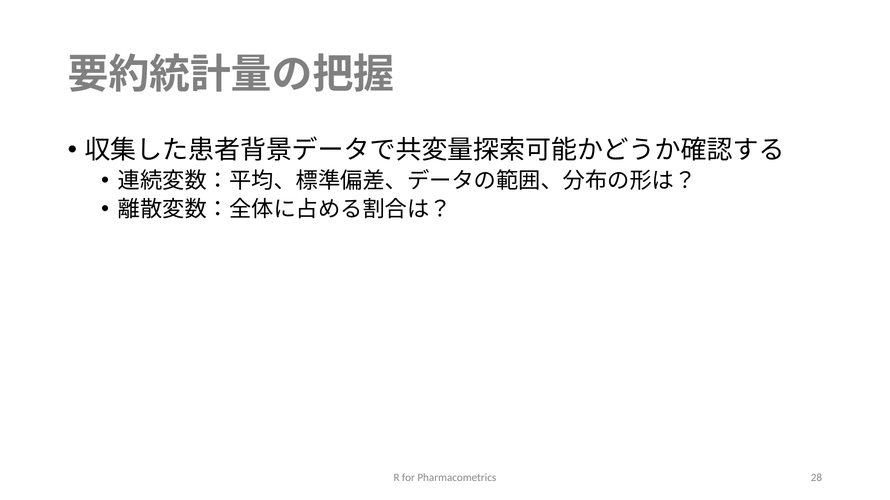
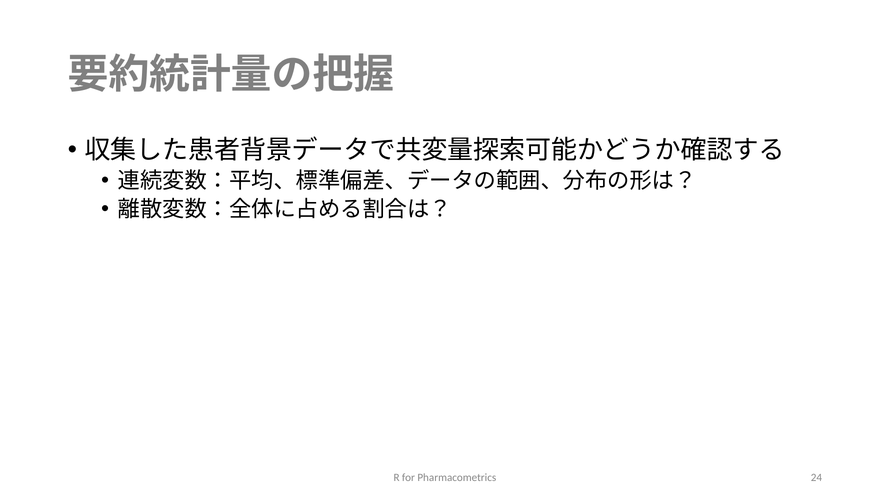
28: 28 -> 24 (816, 478)
